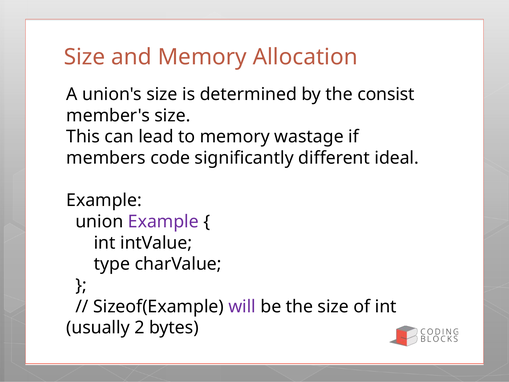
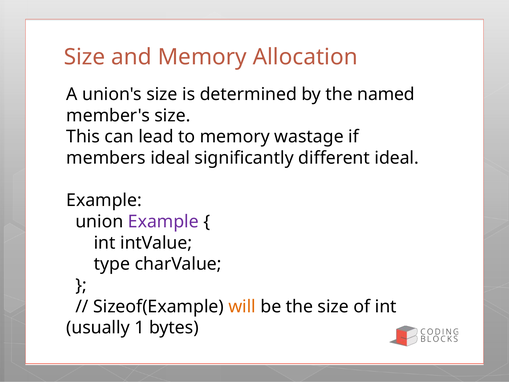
consist: consist -> named (386, 94)
members code: code -> ideal (170, 158)
will colour: purple -> orange (242, 306)
2: 2 -> 1 (139, 328)
